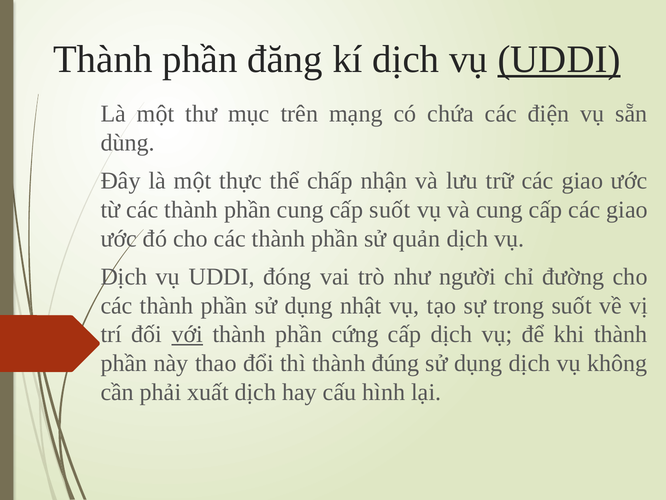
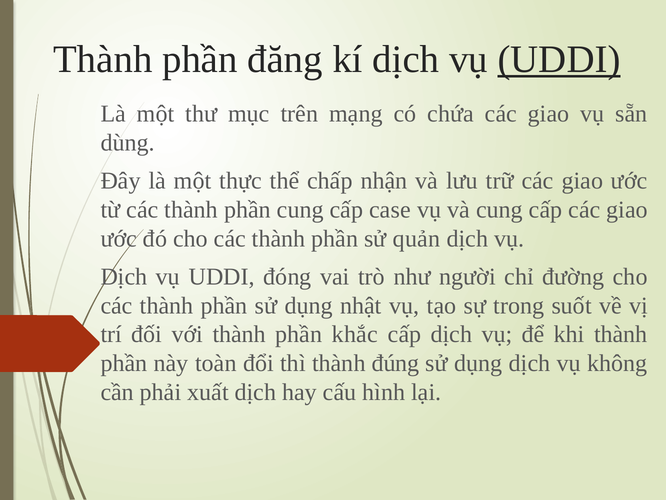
chứa các điện: điện -> giao (549, 114)
cấp suốt: suốt -> case (390, 210)
với underline: present -> none (187, 334)
cứng: cứng -> khắc (355, 334)
thao: thao -> toàn (216, 363)
